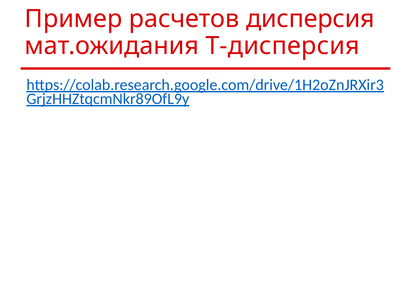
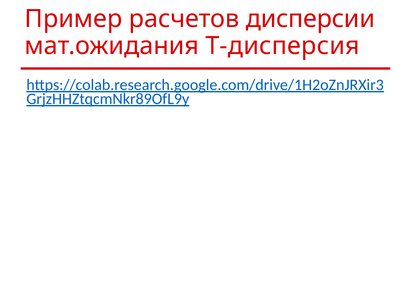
дисперсия: дисперсия -> дисперсии (310, 19)
